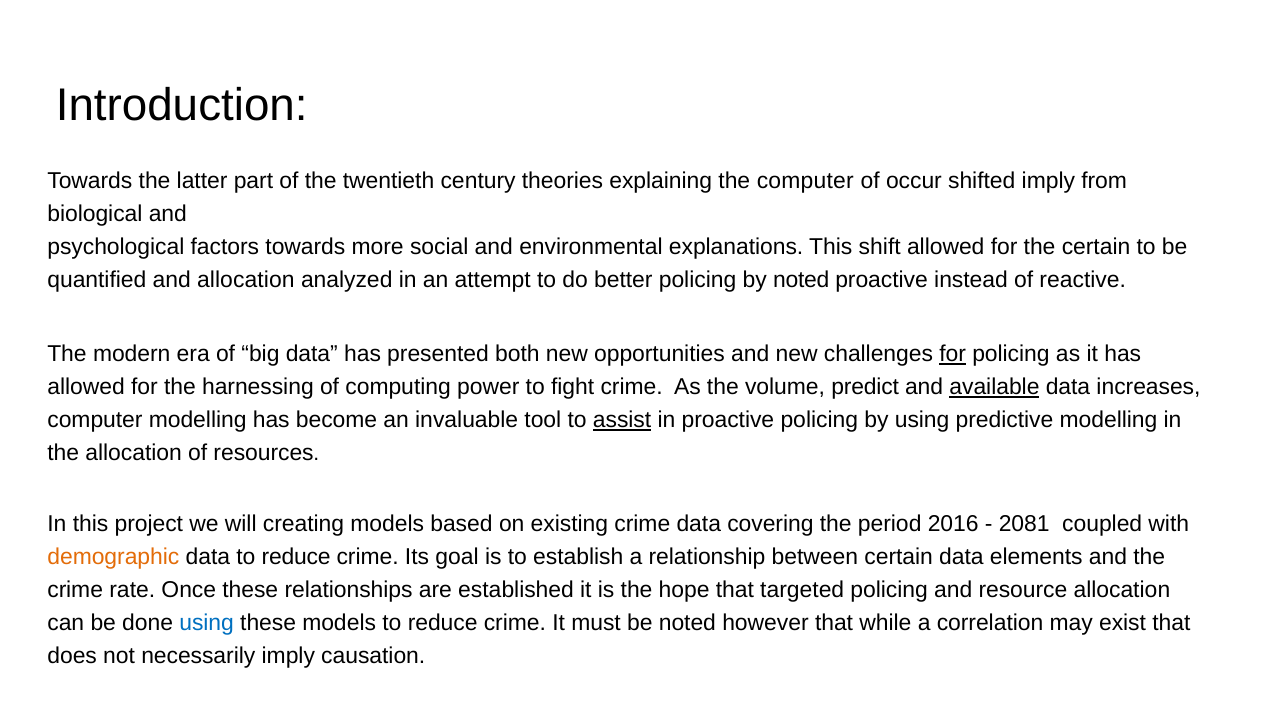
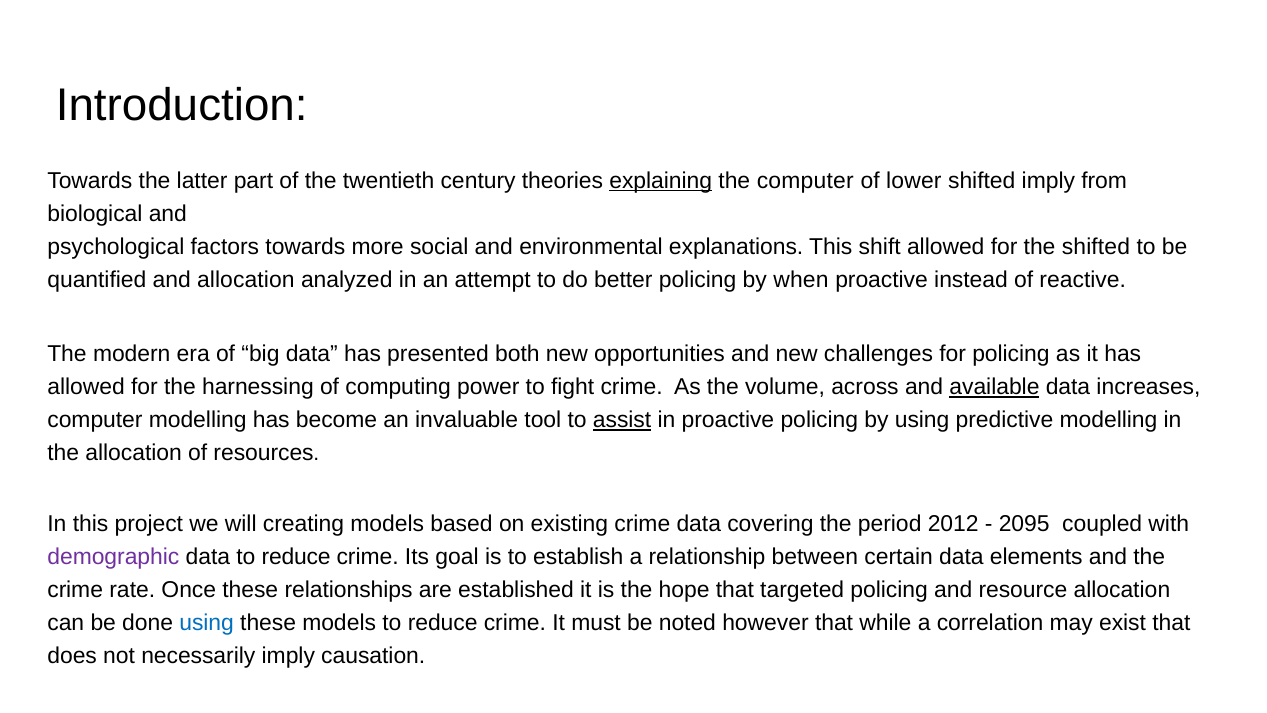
explaining underline: none -> present (661, 181)
occur: occur -> lower (914, 181)
the certain: certain -> shifted (1096, 247)
by noted: noted -> when (801, 280)
for underline: present -> none (953, 354)
predict: predict -> across (865, 387)
2016: 2016 -> 2012 (953, 524)
2081: 2081 -> 2095 (1024, 524)
demographic colour: orange -> purple (113, 557)
